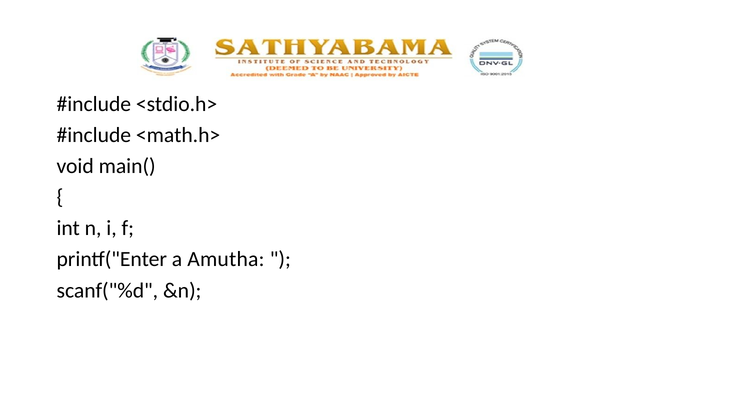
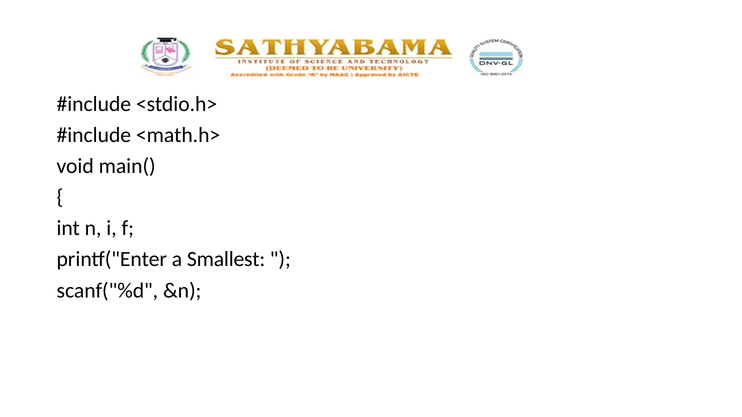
Amutha: Amutha -> Smallest (226, 260)
